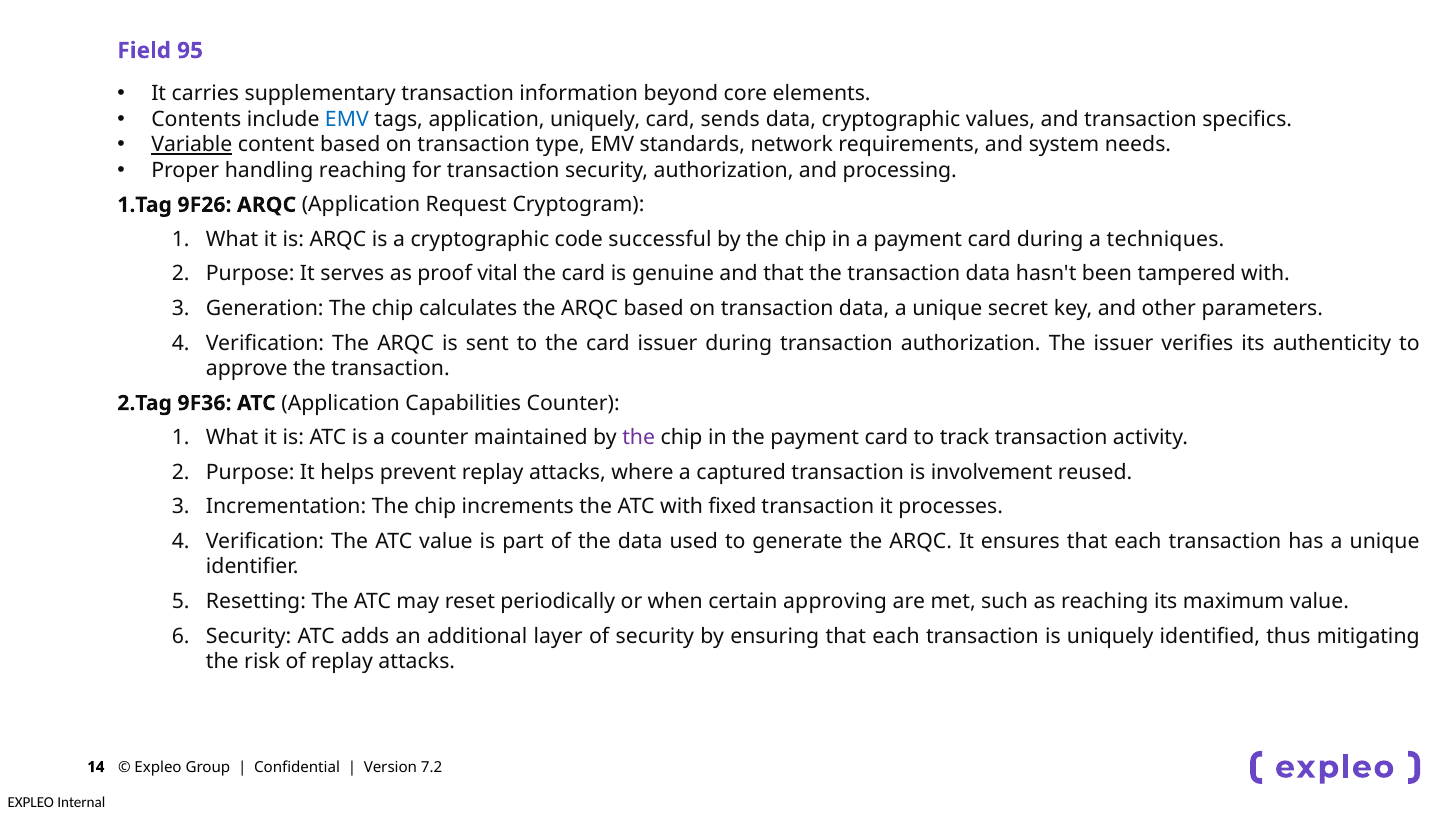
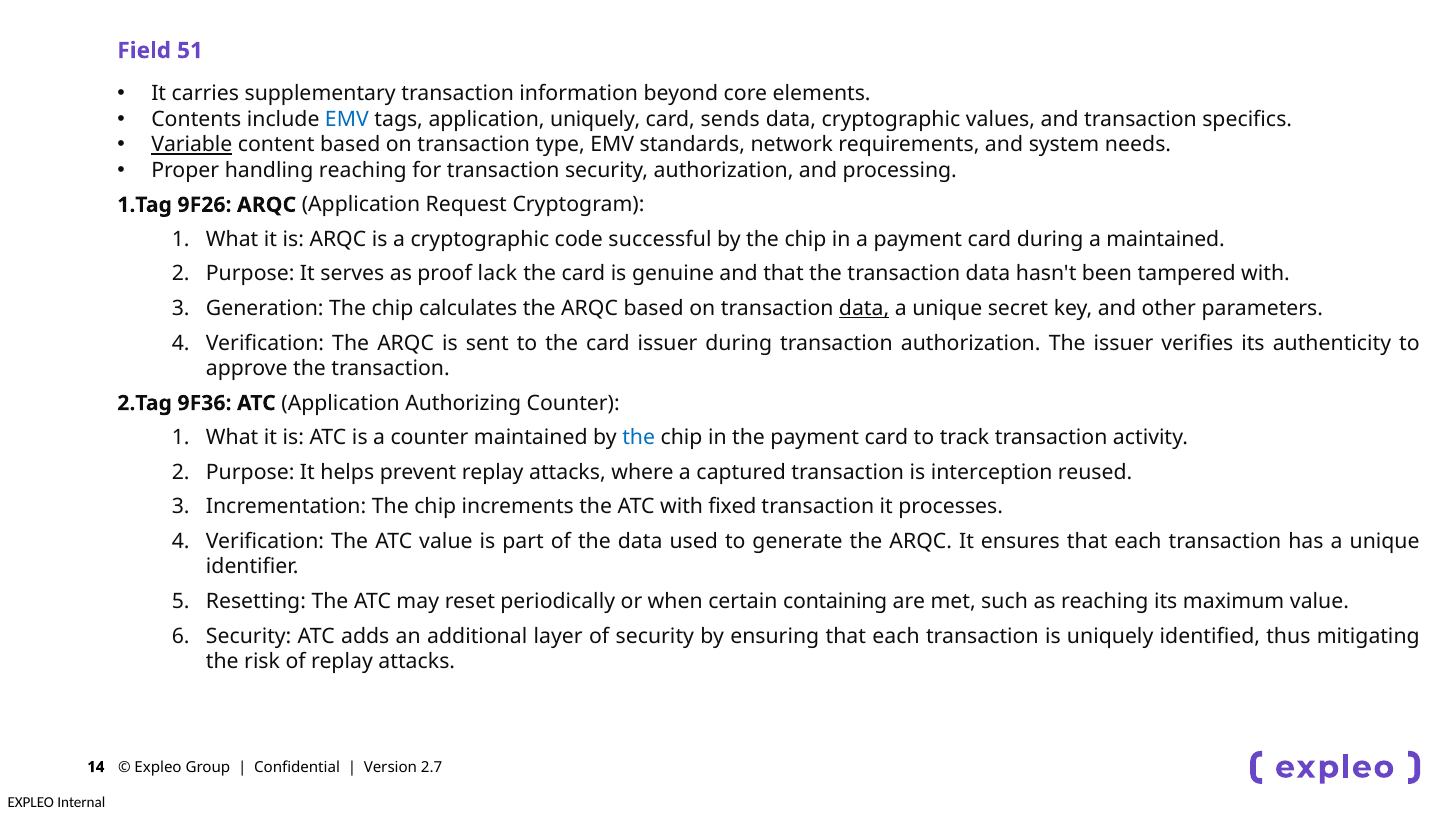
95: 95 -> 51 (190, 51)
a techniques: techniques -> maintained (1166, 240)
vital: vital -> lack (497, 274)
data underline: none -> present (864, 309)
Capabilities: Capabilities -> Authorizing (463, 403)
the colour: purple -> blue (639, 438)
involvement: involvement -> interception (992, 473)
approving: approving -> containing (835, 602)
7.2: 7.2 -> 2.7 (432, 767)
